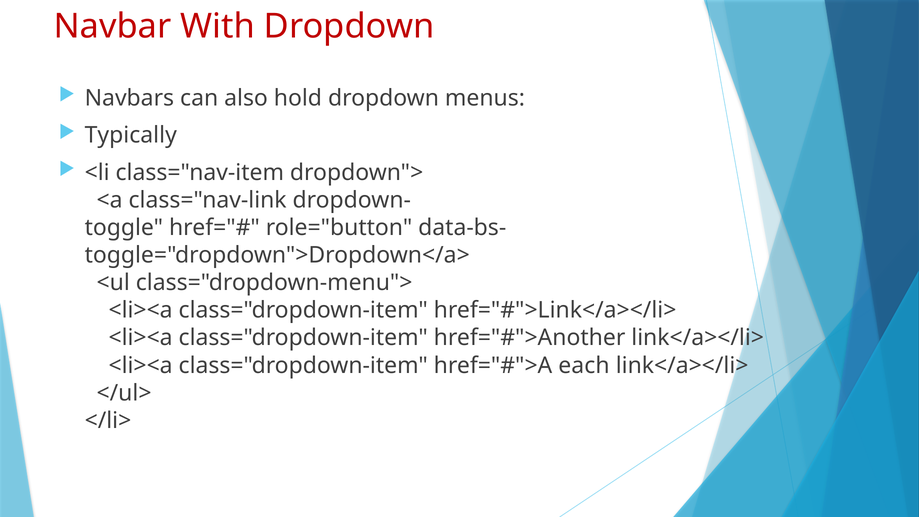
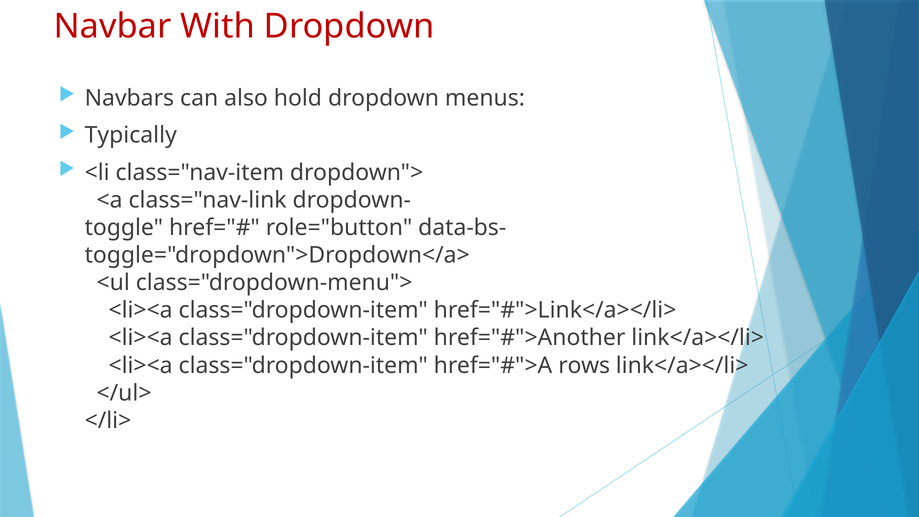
each: each -> rows (584, 365)
